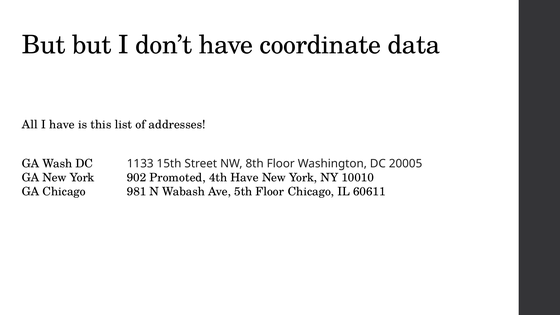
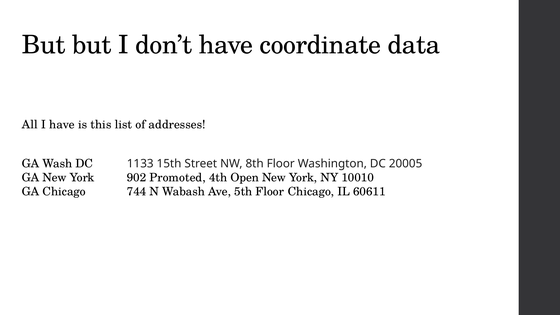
4th Have: Have -> Open (245, 178)
981: 981 -> 744 (137, 192)
